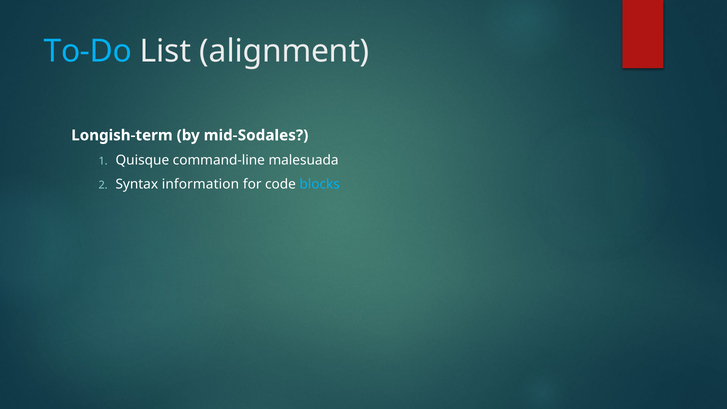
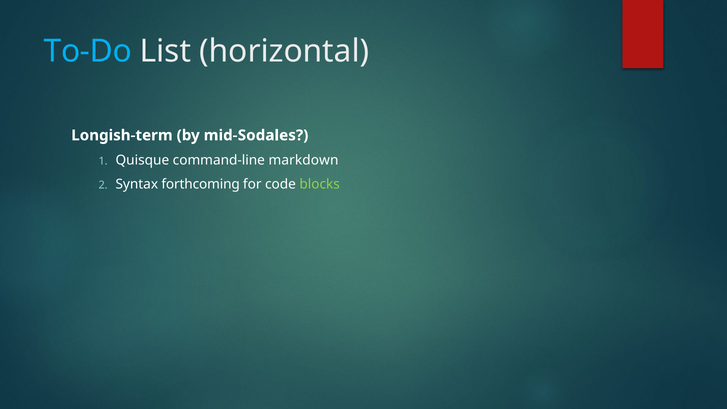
alignment: alignment -> horizontal (284, 51)
malesuada: malesuada -> markdown (303, 160)
information: information -> forthcoming (201, 184)
blocks colour: light blue -> light green (320, 184)
